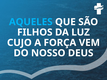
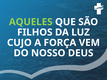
AQUELES colour: light blue -> light green (31, 22)
